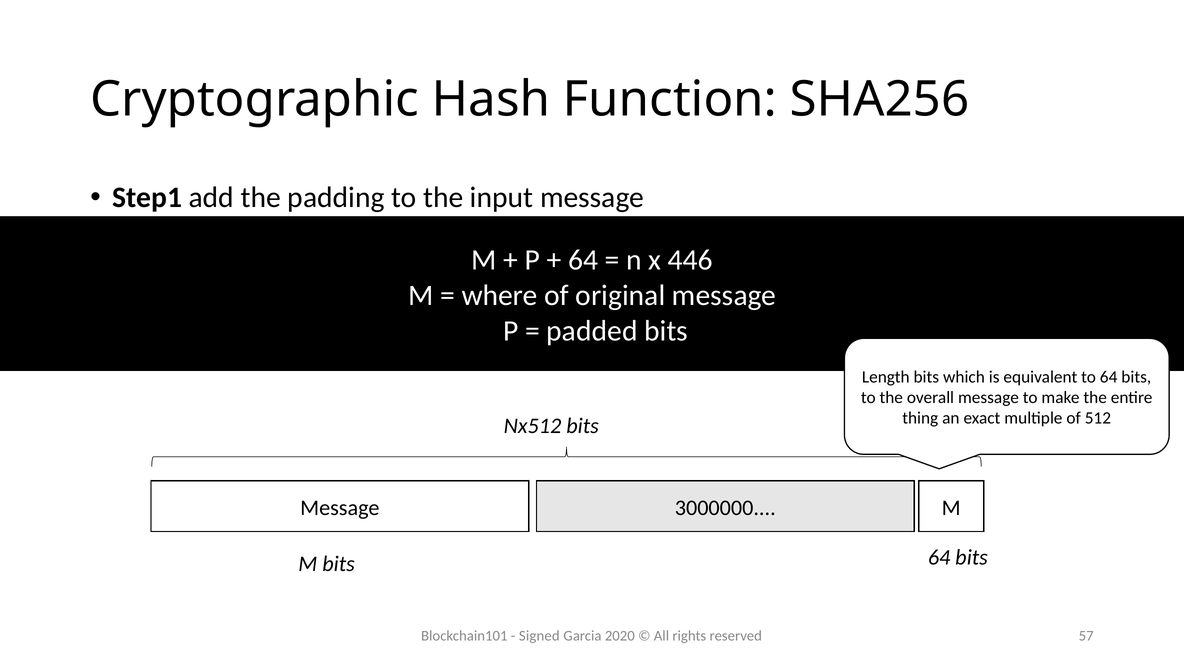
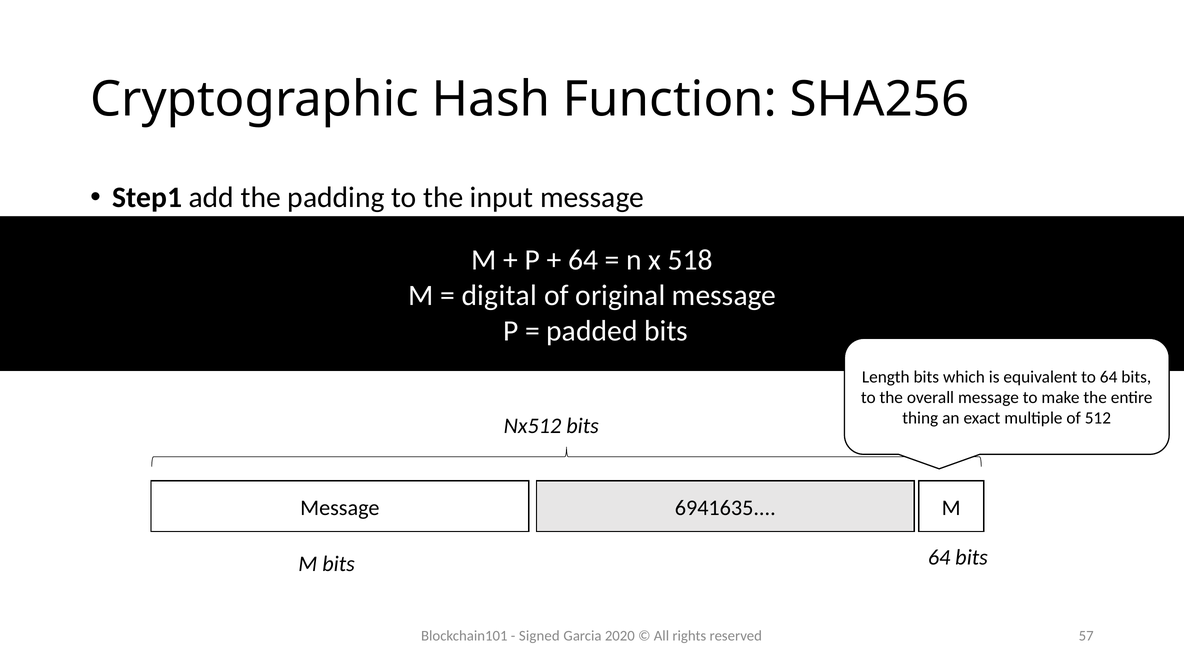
446: 446 -> 518 (690, 260)
where: where -> digital (499, 296)
3000000: 3000000 -> 6941635 (725, 508)
